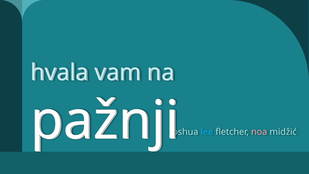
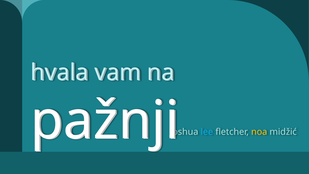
noa colour: pink -> yellow (259, 132)
